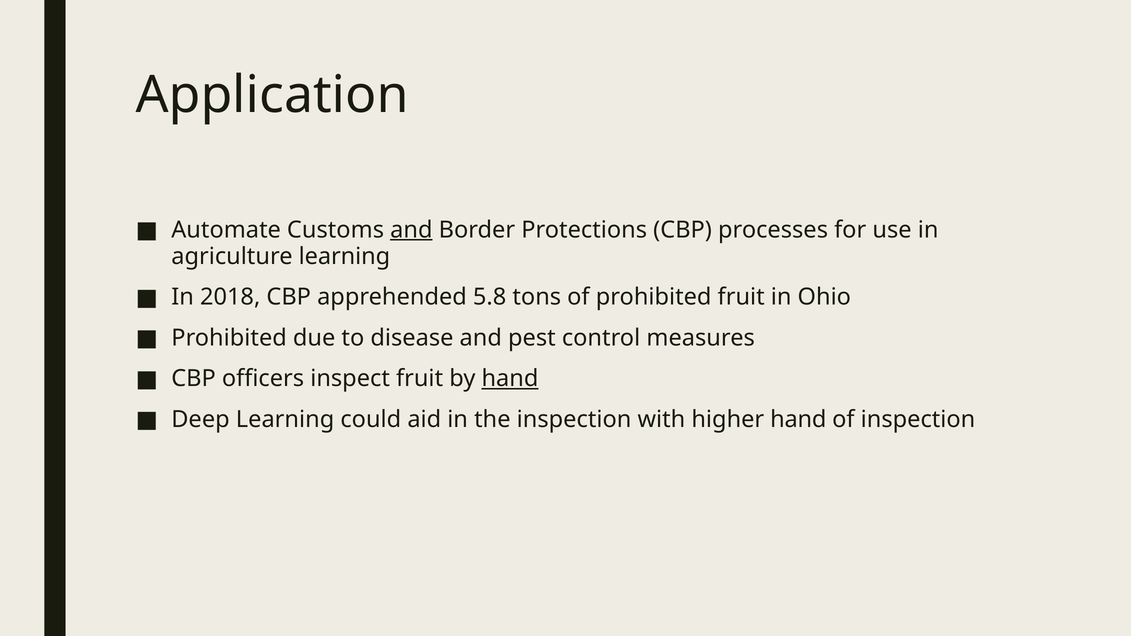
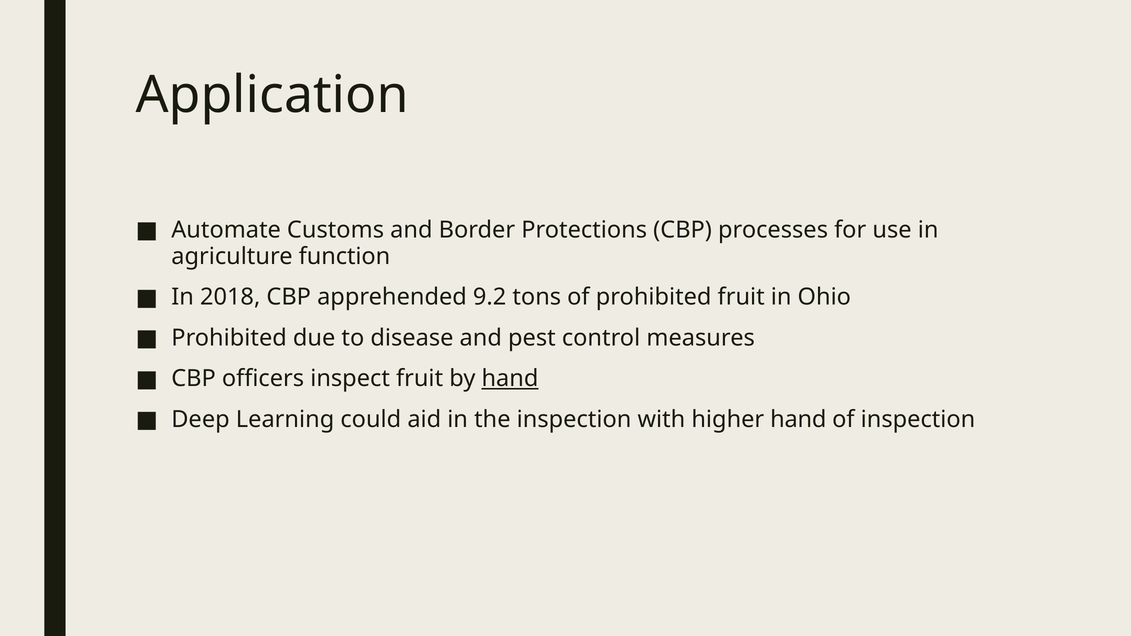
and underline: present -> none (411, 230)
agriculture learning: learning -> function (344, 256)
5.8: 5.8 -> 9.2 (490, 297)
